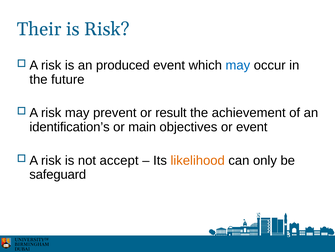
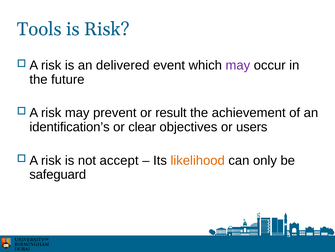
Their: Their -> Tools (39, 29)
produced: produced -> delivered (123, 65)
may colour: blue -> purple (238, 65)
main: main -> clear (142, 127)
or event: event -> users (252, 127)
